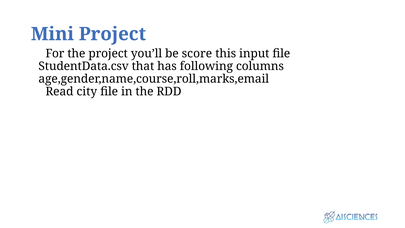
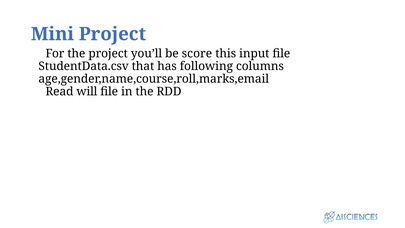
city: city -> will (87, 92)
